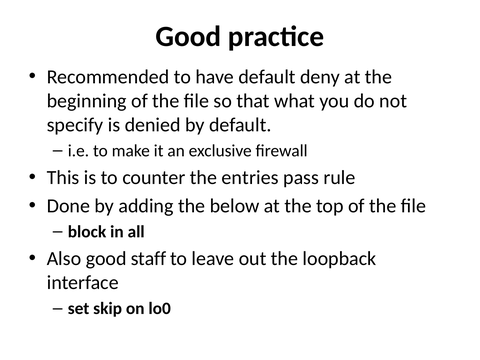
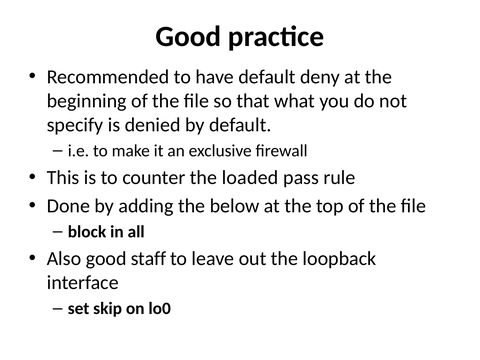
entries: entries -> loaded (250, 178)
